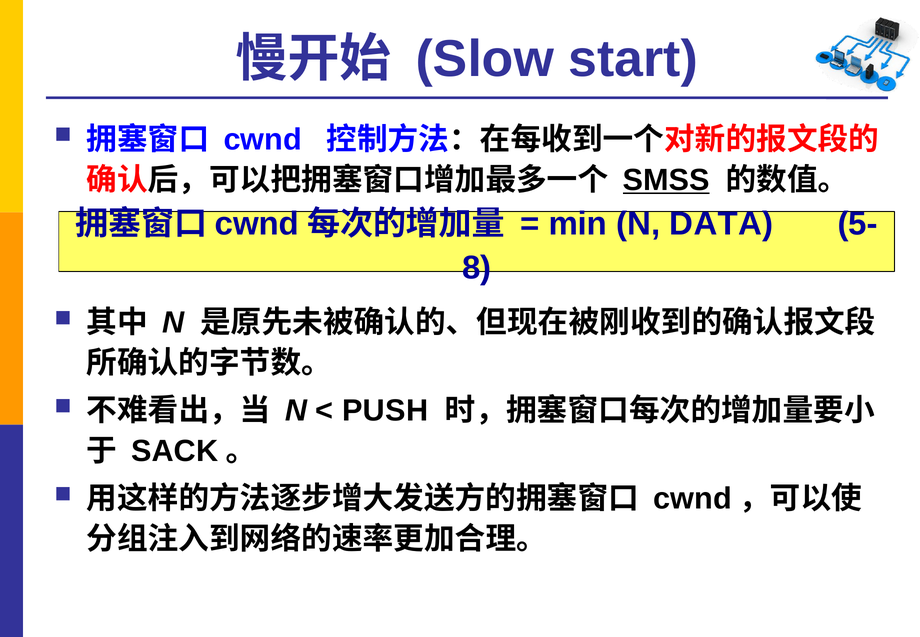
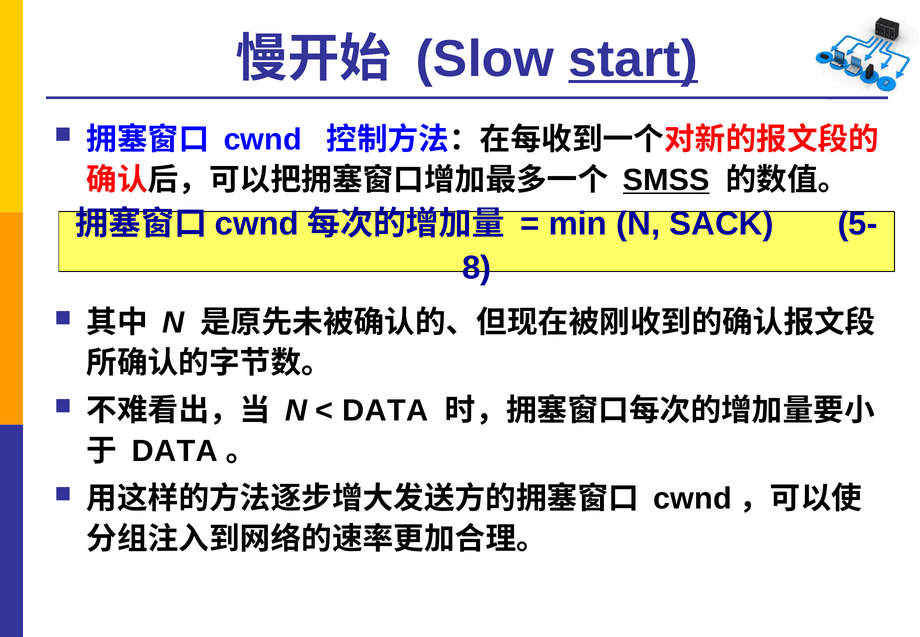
start underline: none -> present (633, 59)
DATA: DATA -> SACK (722, 224)
PUSH: PUSH -> DATA (385, 411)
SACK: SACK -> DATA (175, 451)
